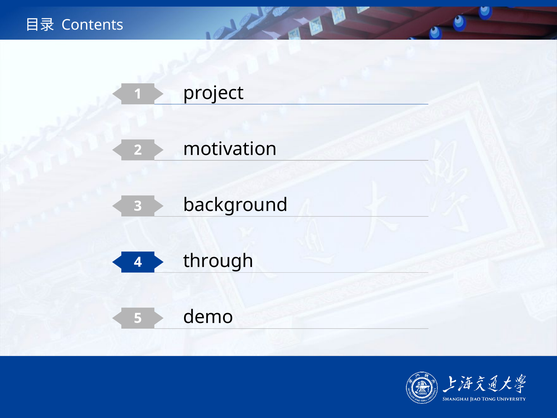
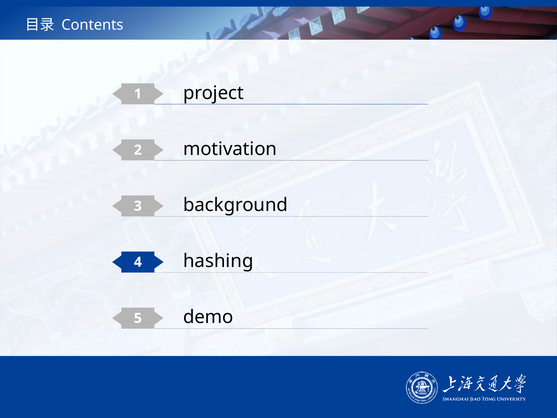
through: through -> hashing (218, 261)
